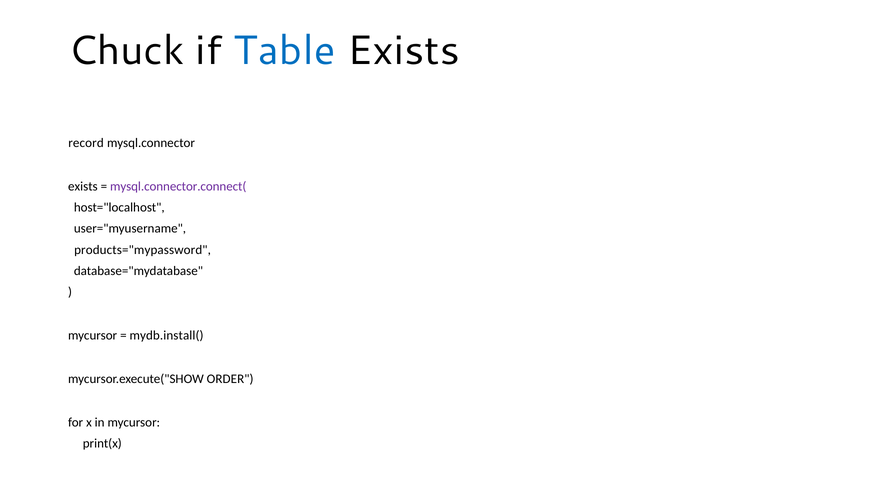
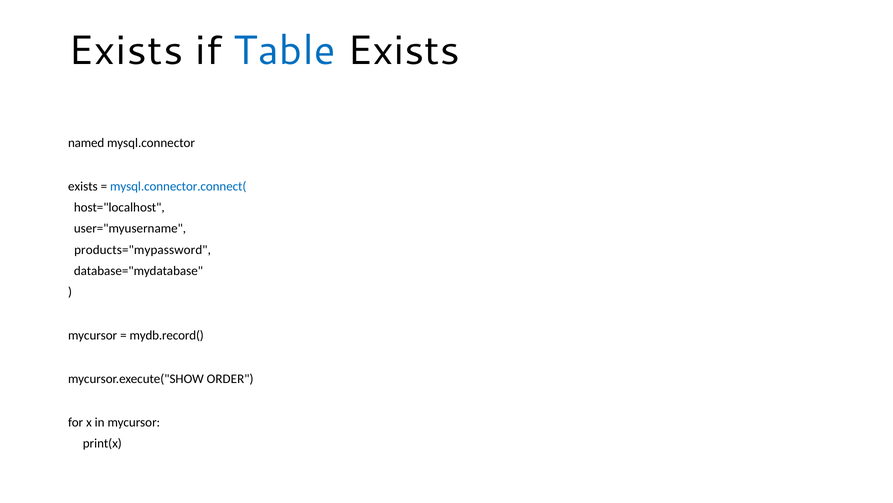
Chuck: Chuck -> Exists (126, 50)
record: record -> named (86, 143)
mysql.connector.connect( colour: purple -> blue (178, 186)
mydb.install(: mydb.install( -> mydb.record( (167, 335)
